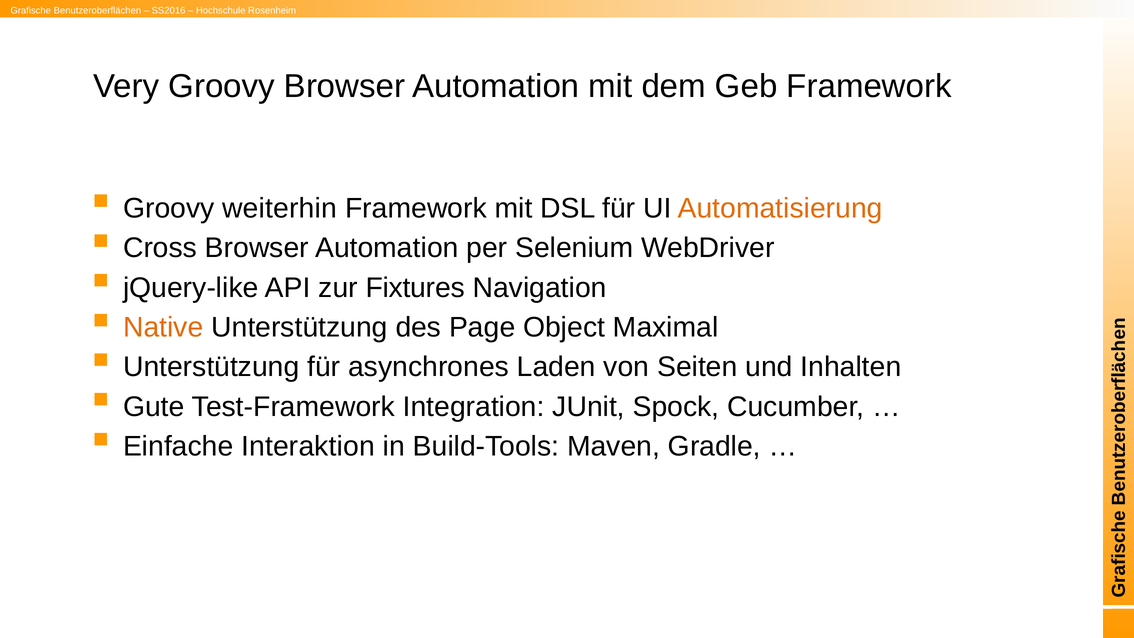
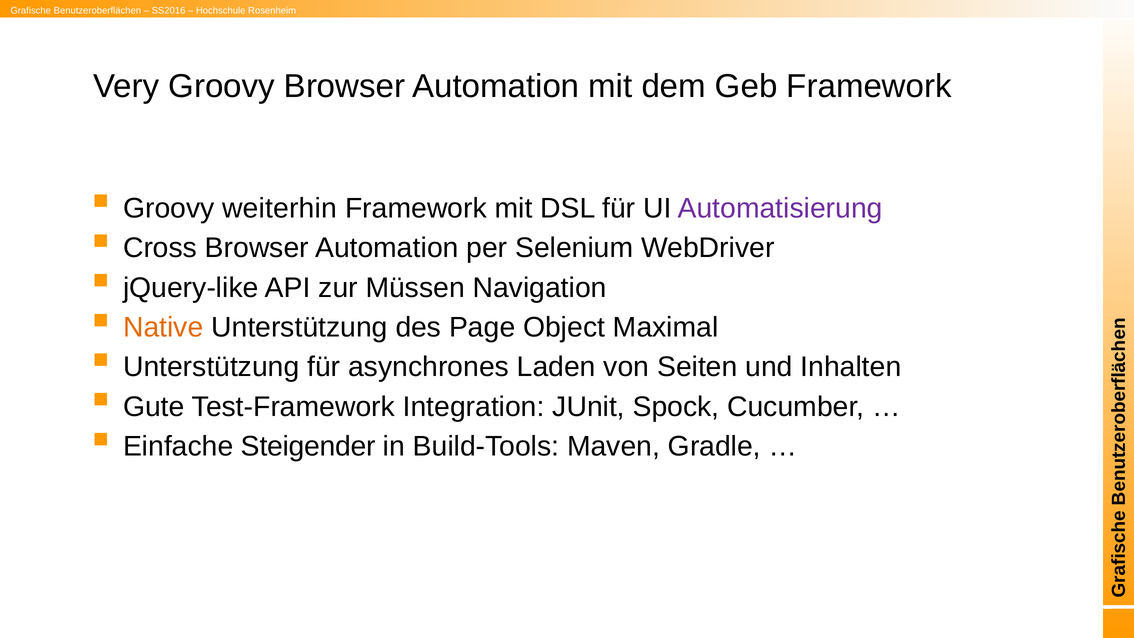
Automatisierung colour: orange -> purple (780, 208)
Fixtures: Fixtures -> Müssen (415, 288)
Interaktion: Interaktion -> Steigender (308, 446)
